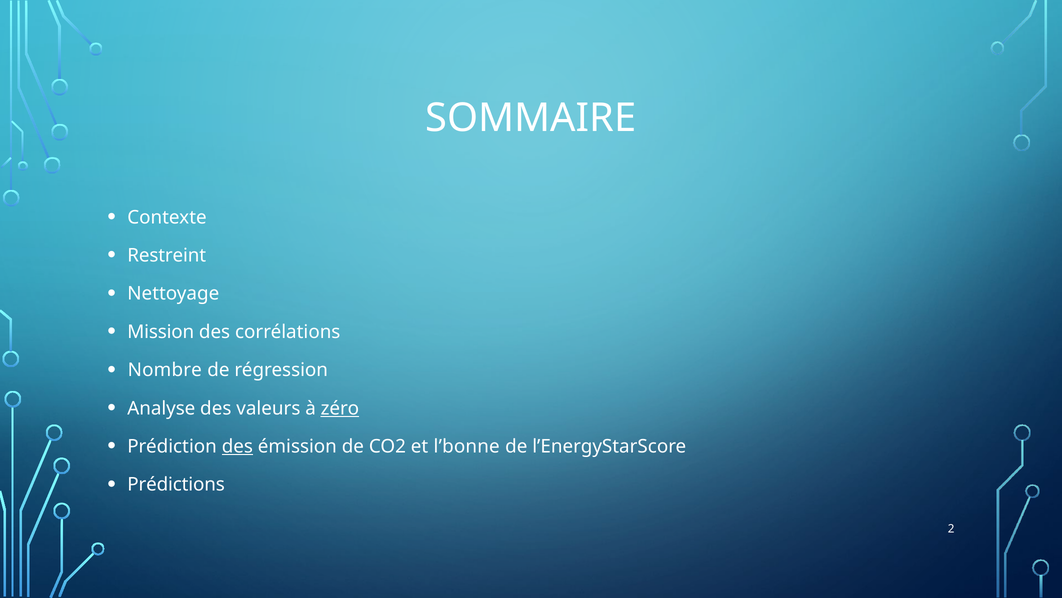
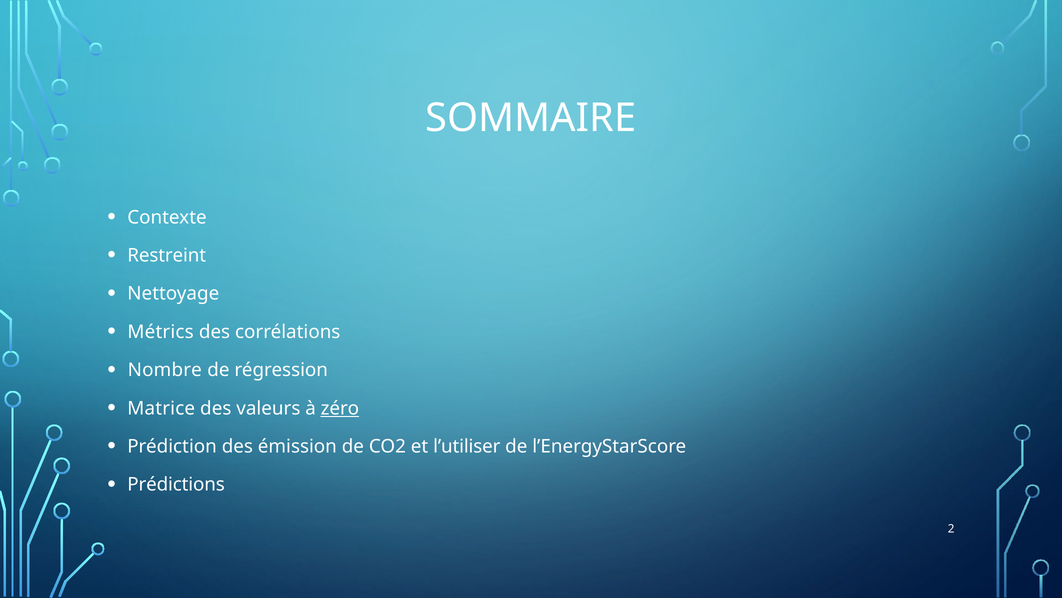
Mission: Mission -> Métrics (161, 332)
Analyse: Analyse -> Matrice (161, 408)
des underline: present -> none (237, 446)
l’bonne: l’bonne -> l’utiliser (467, 446)
